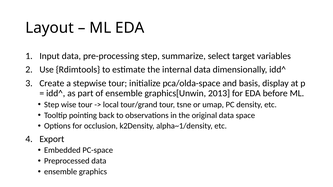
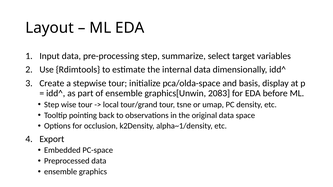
2013: 2013 -> 2083 (219, 93)
